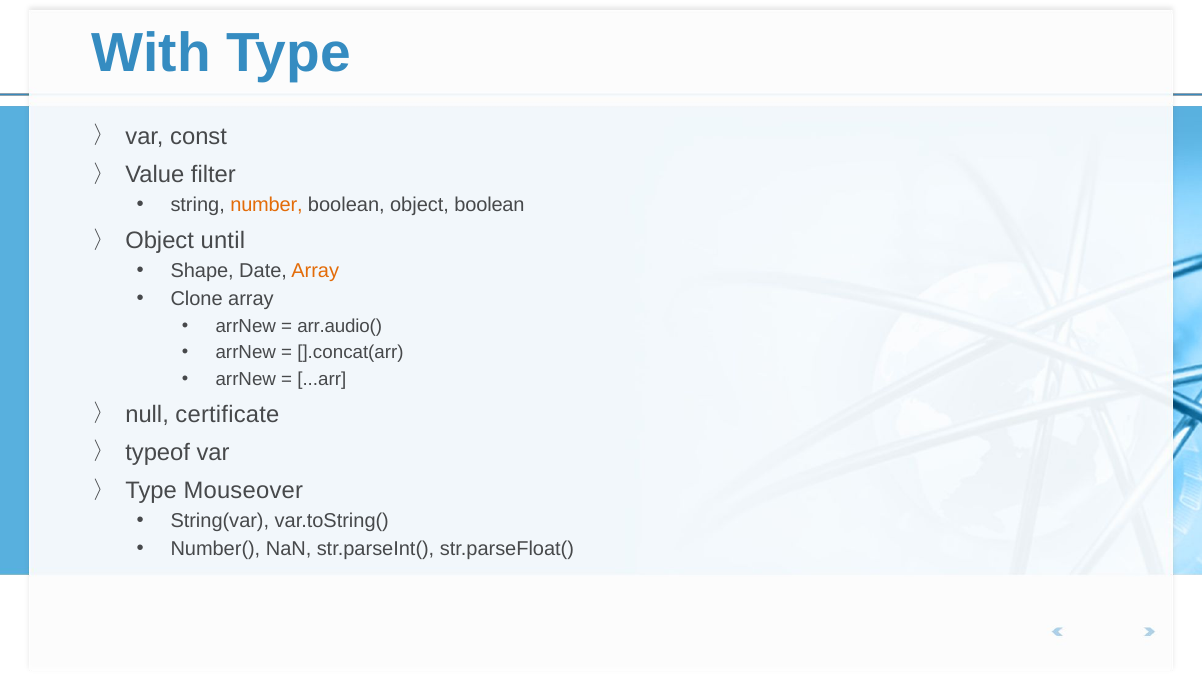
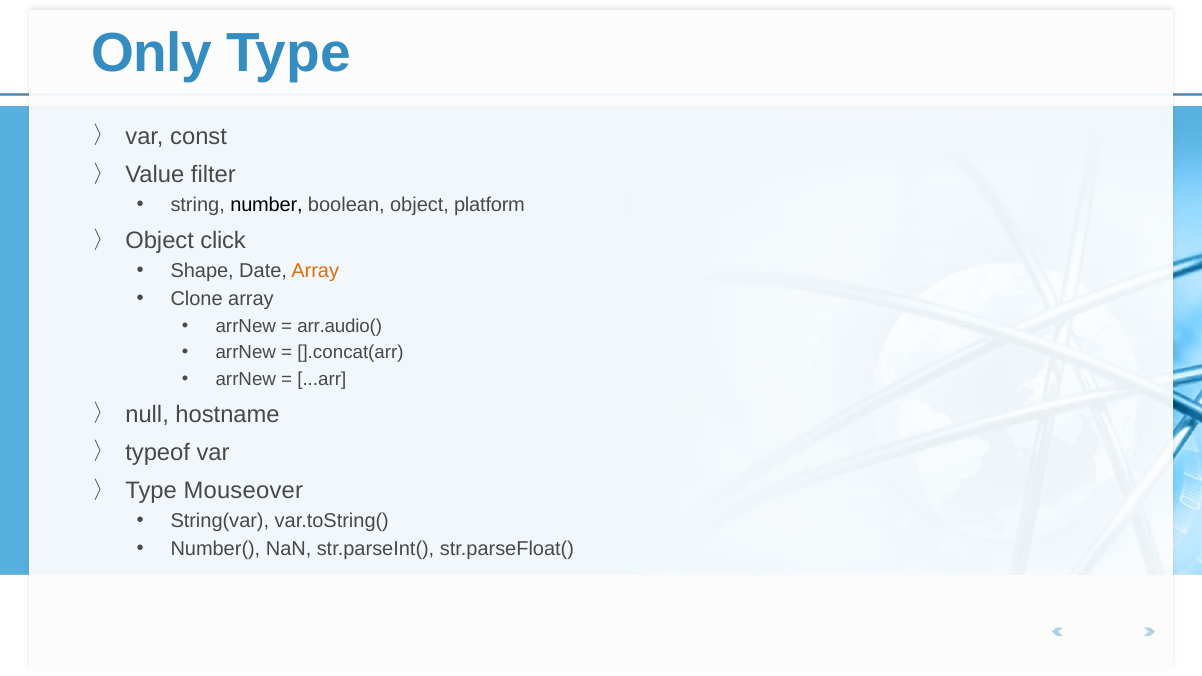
With: With -> Only (152, 54)
number colour: orange -> black (266, 205)
object boolean: boolean -> platform (489, 205)
until: until -> click (223, 241)
certificate: certificate -> hostname (228, 415)
